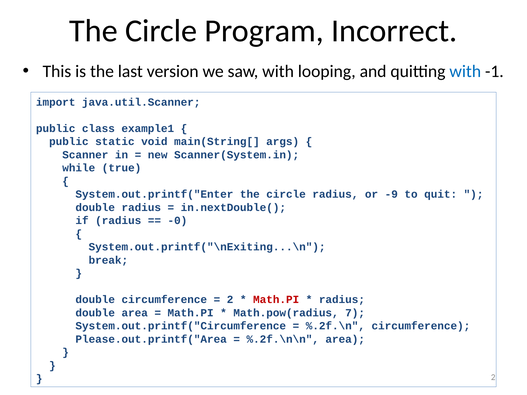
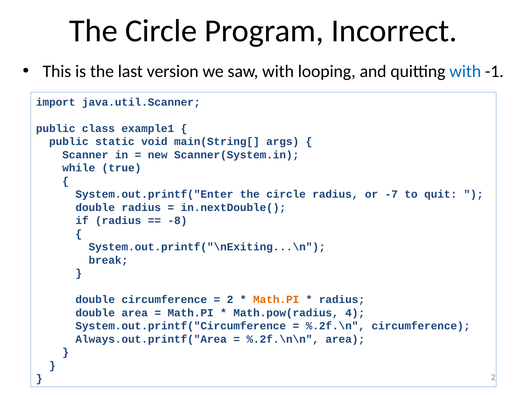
-9: -9 -> -7 (391, 194)
-0: -0 -> -8 (177, 221)
Math.PI colour: red -> orange (276, 300)
7: 7 -> 4 (355, 313)
Please.out.printf("Area: Please.out.printf("Area -> Always.out.printf("Area (151, 339)
